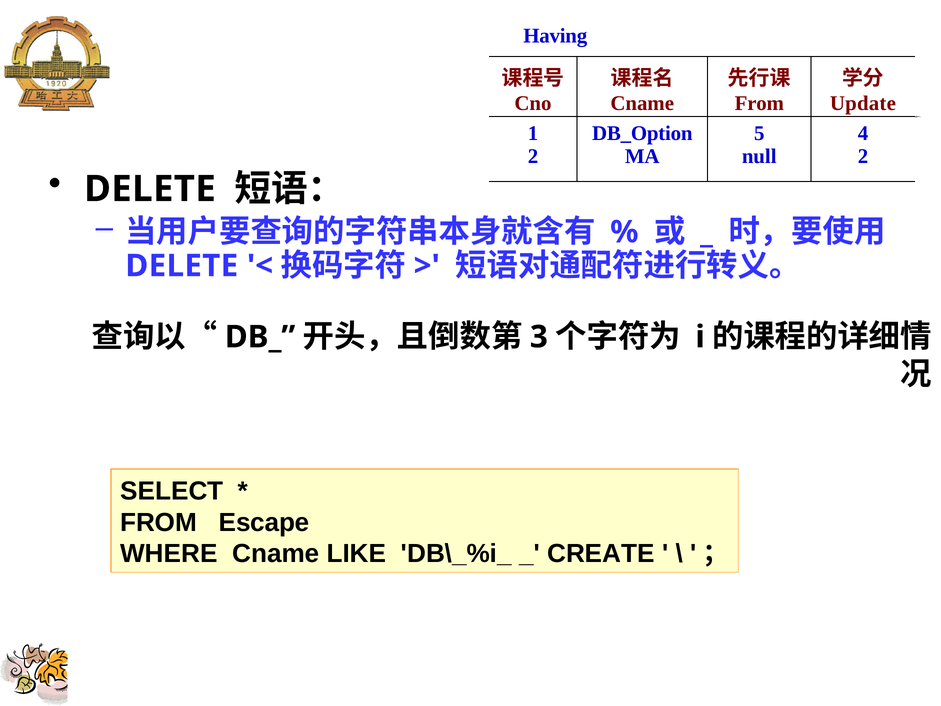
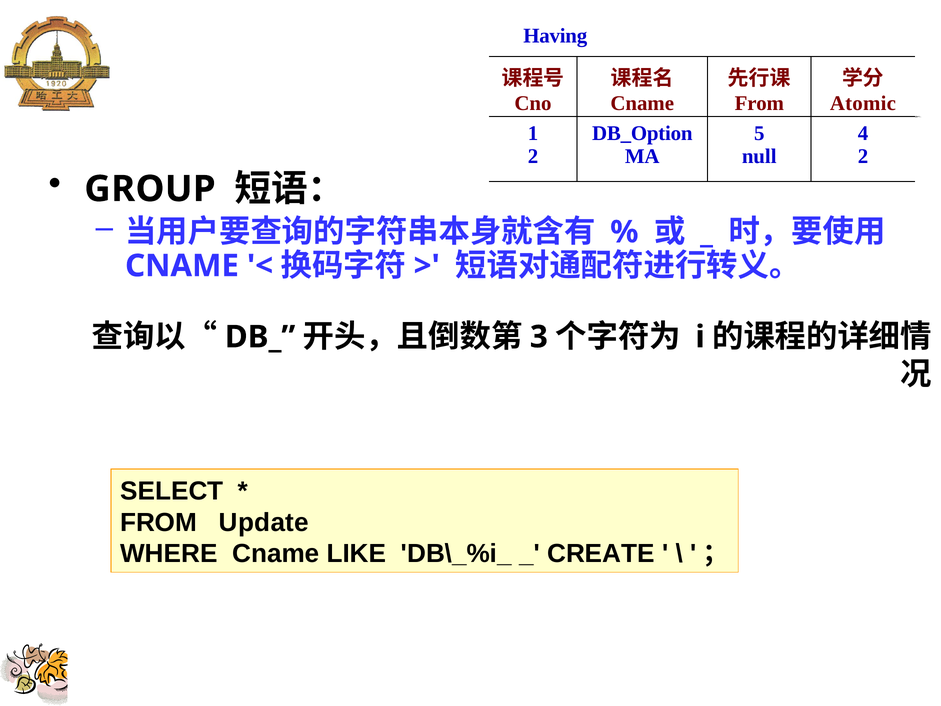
Update: Update -> Atomic (863, 103)
DELETE: DELETE -> GROUP (150, 189)
DELETE: DELETE -> CNAME (182, 266)
FROM Escape: Escape -> Update (264, 522)
